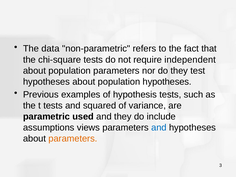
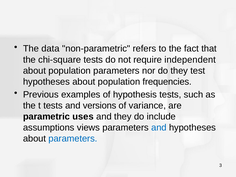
population hypotheses: hypotheses -> frequencies (167, 82)
squared: squared -> versions (100, 106)
used: used -> uses (83, 117)
parameters colour: orange -> blue (73, 139)
